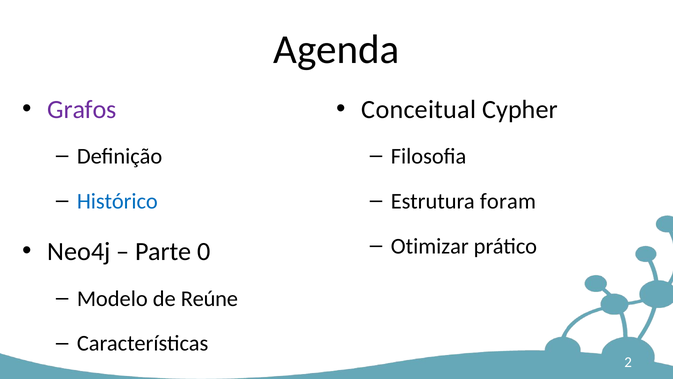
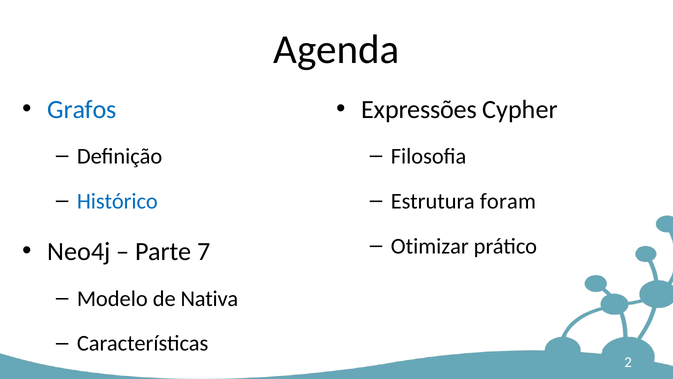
Grafos colour: purple -> blue (82, 109)
Conceitual: Conceitual -> Expressões (419, 109)
0: 0 -> 7 (204, 251)
Reúne: Reúne -> Nativa (209, 298)
